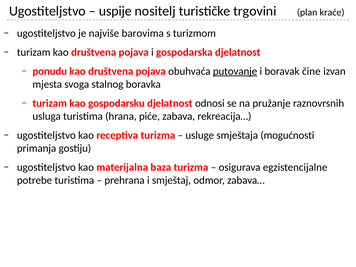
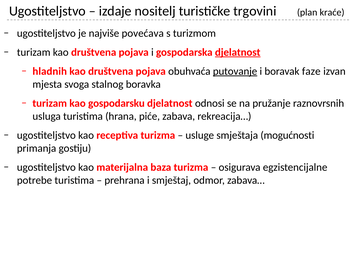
uspije: uspije -> izdaje (115, 11)
barovima: barovima -> povećava (143, 33)
djelatnost underline: none -> present (238, 52)
ponudu: ponudu -> hladnih (50, 71)
čine: čine -> faze (311, 71)
